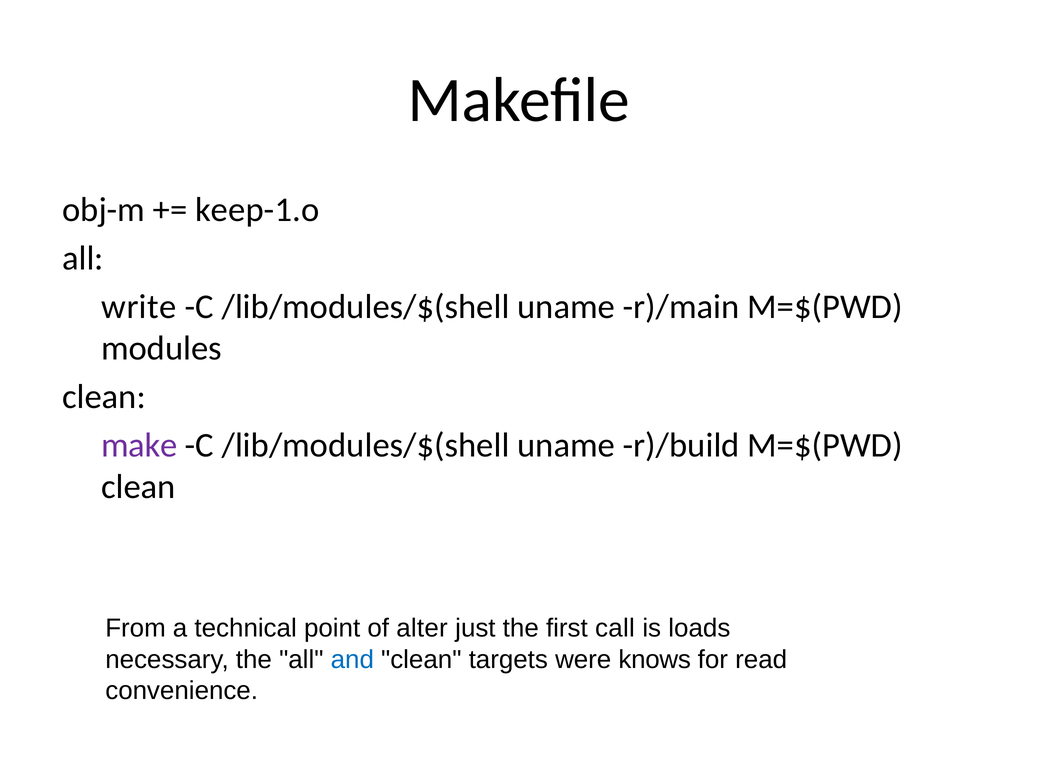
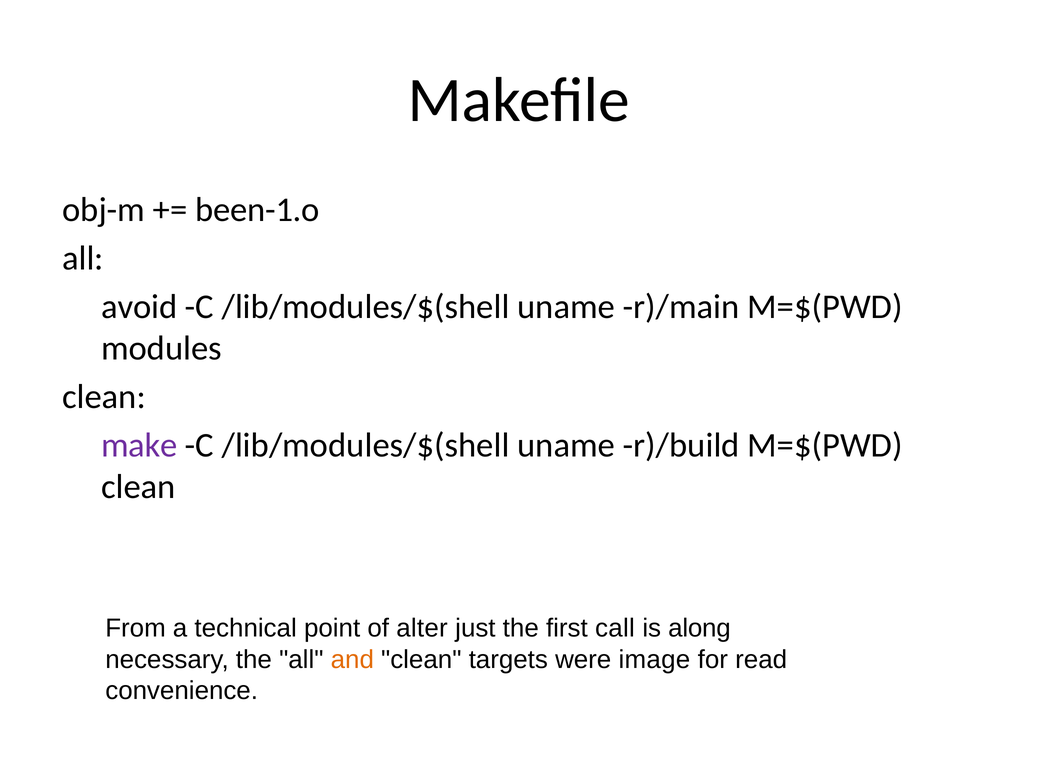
keep-1.o: keep-1.o -> been-1.o (257, 210)
write: write -> avoid (139, 307)
loads: loads -> along (699, 628)
and colour: blue -> orange (352, 659)
knows: knows -> image (654, 659)
